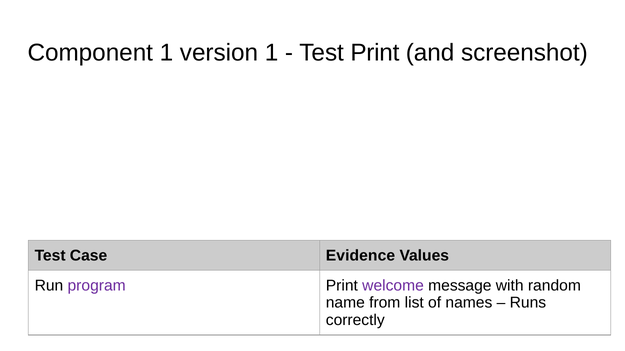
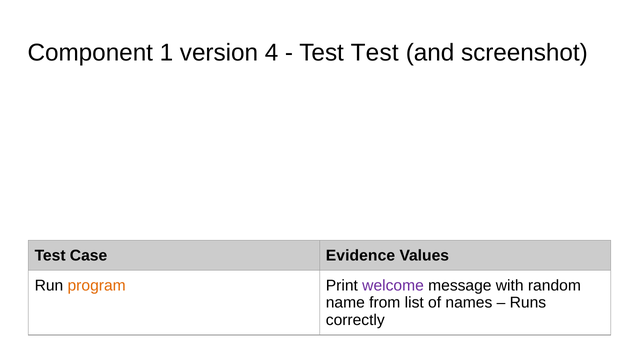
version 1: 1 -> 4 (272, 53)
Test Print: Print -> Test (375, 53)
program colour: purple -> orange (97, 286)
